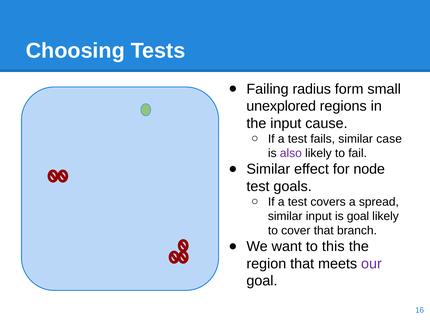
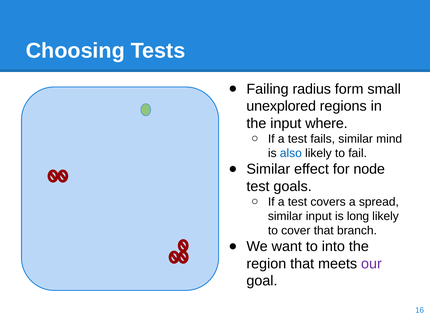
cause: cause -> where (327, 124)
case: case -> mind (389, 139)
also colour: purple -> blue (291, 153)
is goal: goal -> long (358, 217)
this: this -> into (333, 247)
